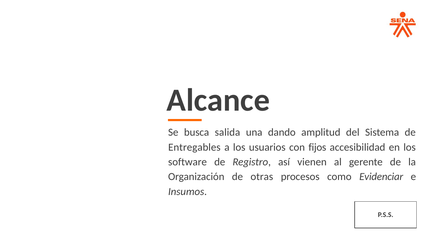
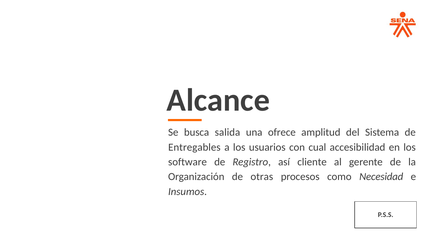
dando: dando -> ofrece (282, 133)
fijos: fijos -> cual (317, 147)
vienen: vienen -> cliente (312, 162)
Evidenciar: Evidenciar -> Necesidad (381, 177)
